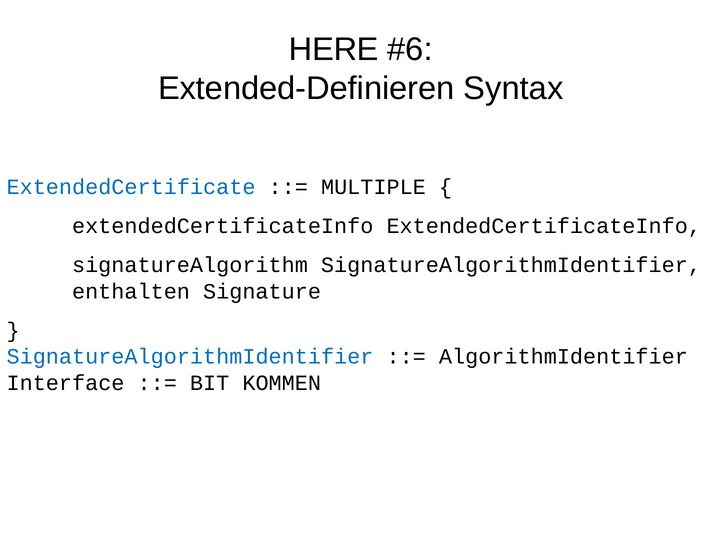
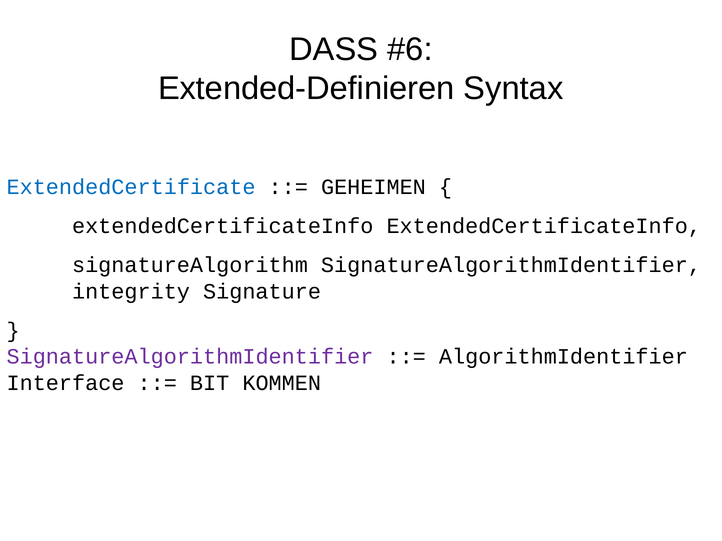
HERE: HERE -> DASS (334, 49)
MULTIPLE: MULTIPLE -> GEHEIMEN (373, 187)
enthalten: enthalten -> integrity (131, 292)
SignatureAlgorithmIdentifier colour: blue -> purple (190, 357)
